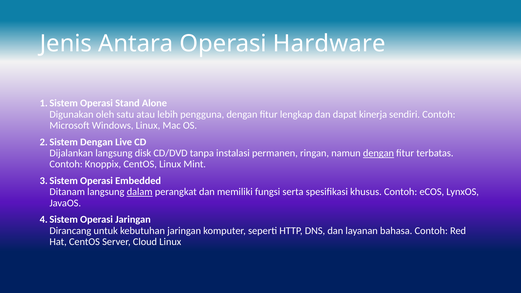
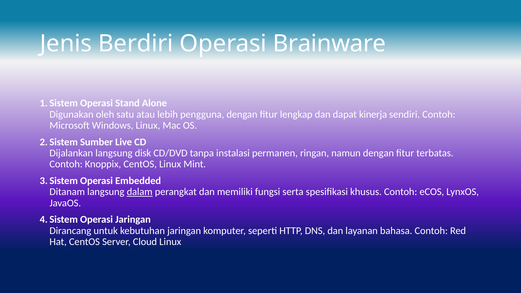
Antara: Antara -> Berdiri (136, 44)
Hardware: Hardware -> Brainware (329, 44)
Dengan: Dengan -> Sumber (97, 142)
dengan underline: present -> none (378, 153)
